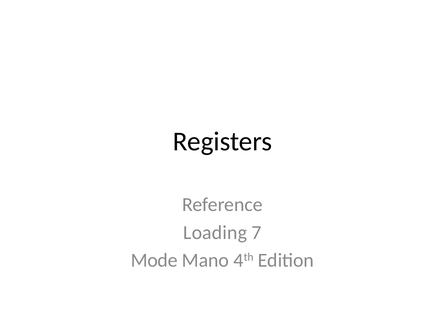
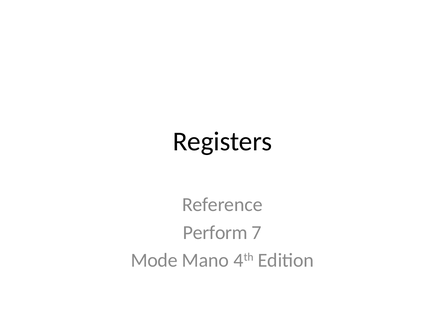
Loading: Loading -> Perform (215, 232)
